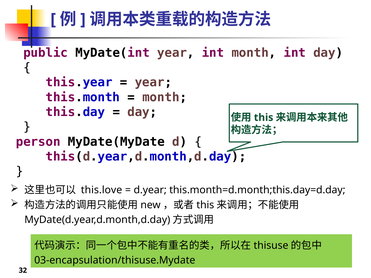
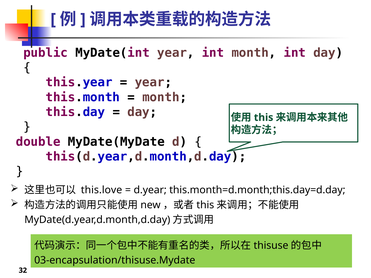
person: person -> double (38, 142)
